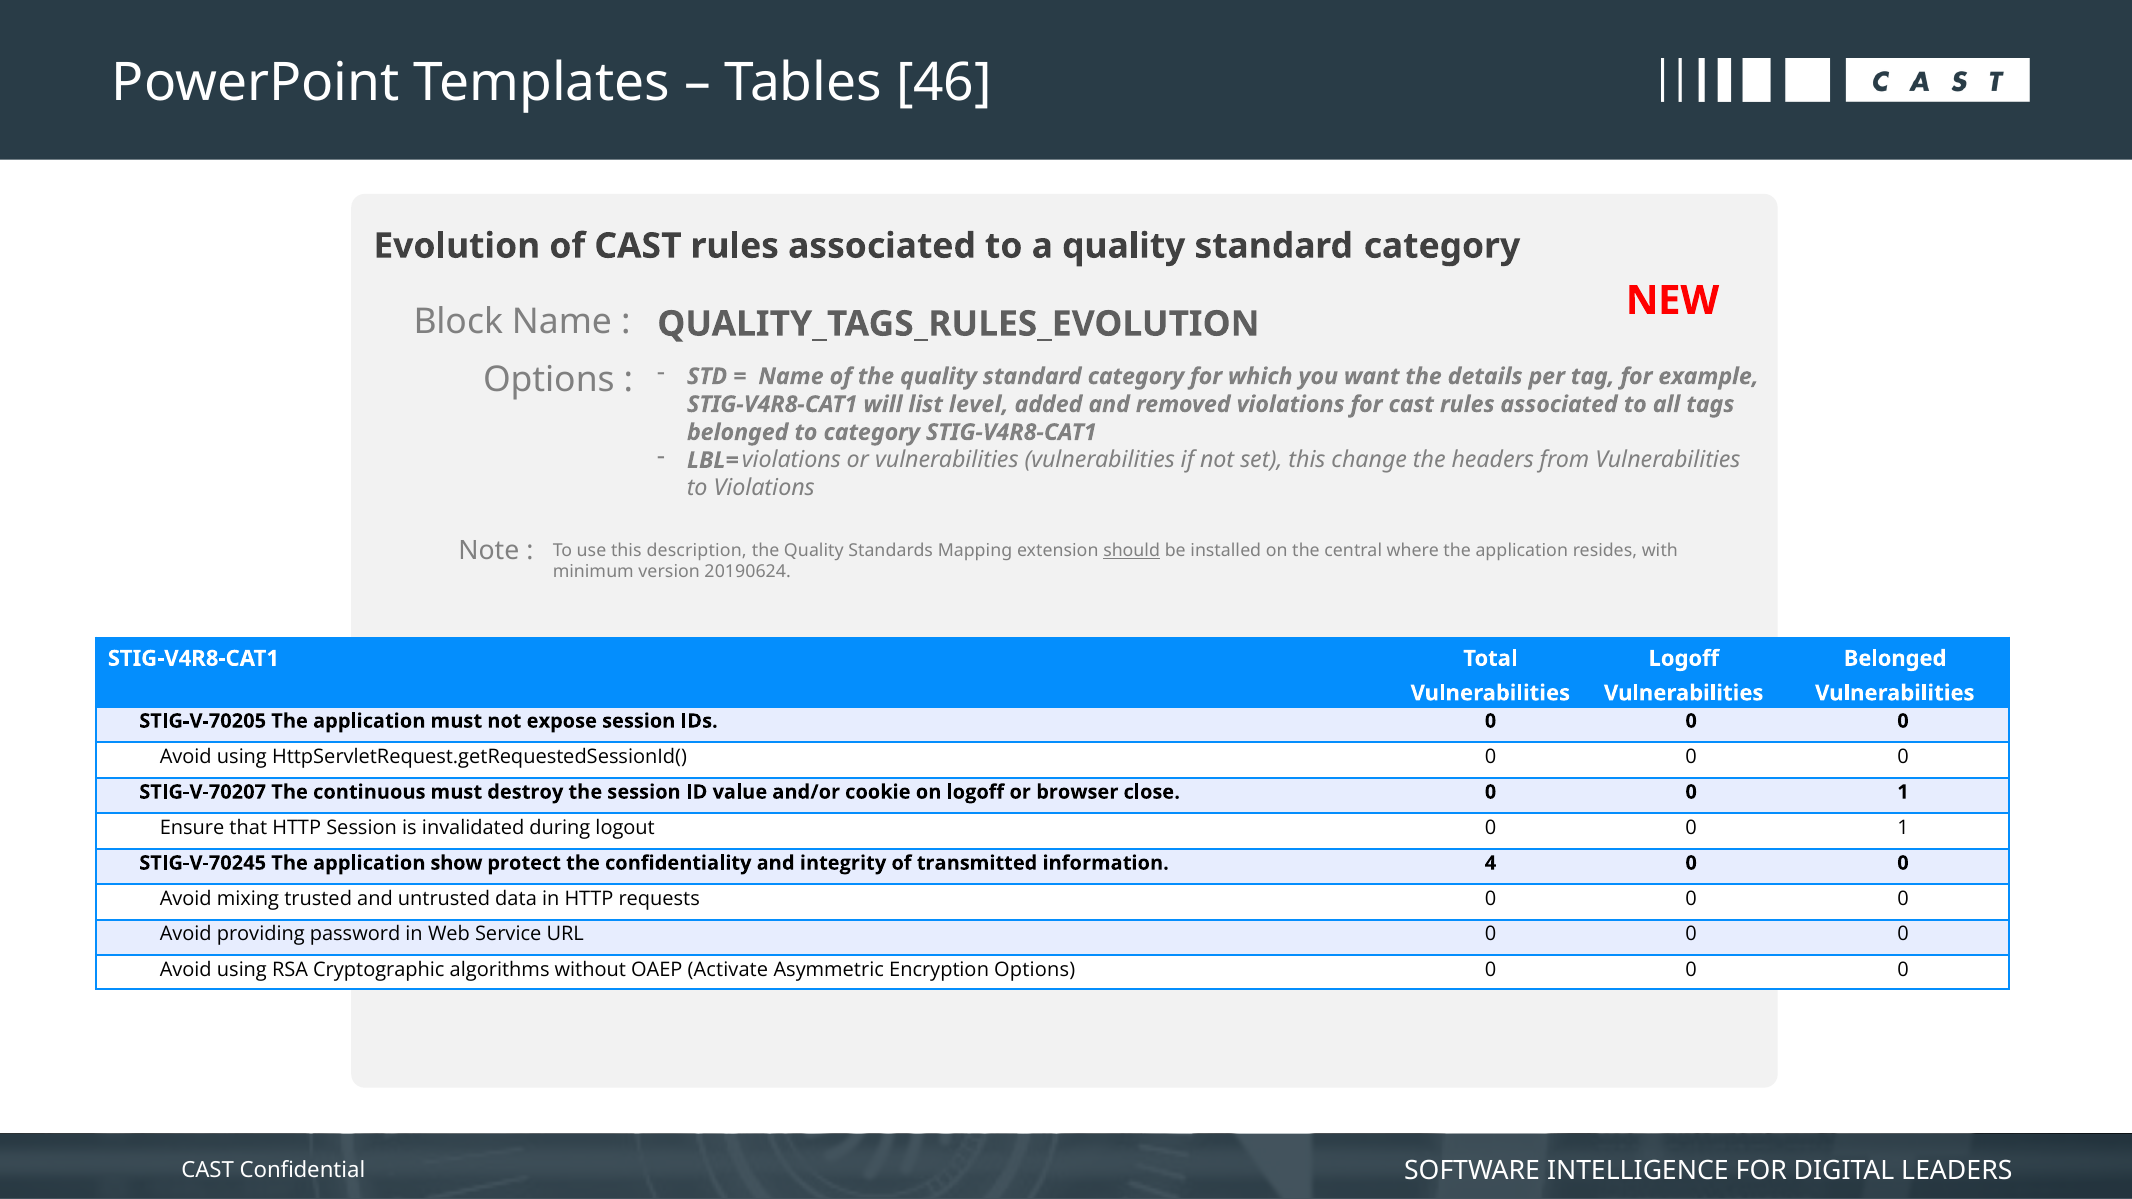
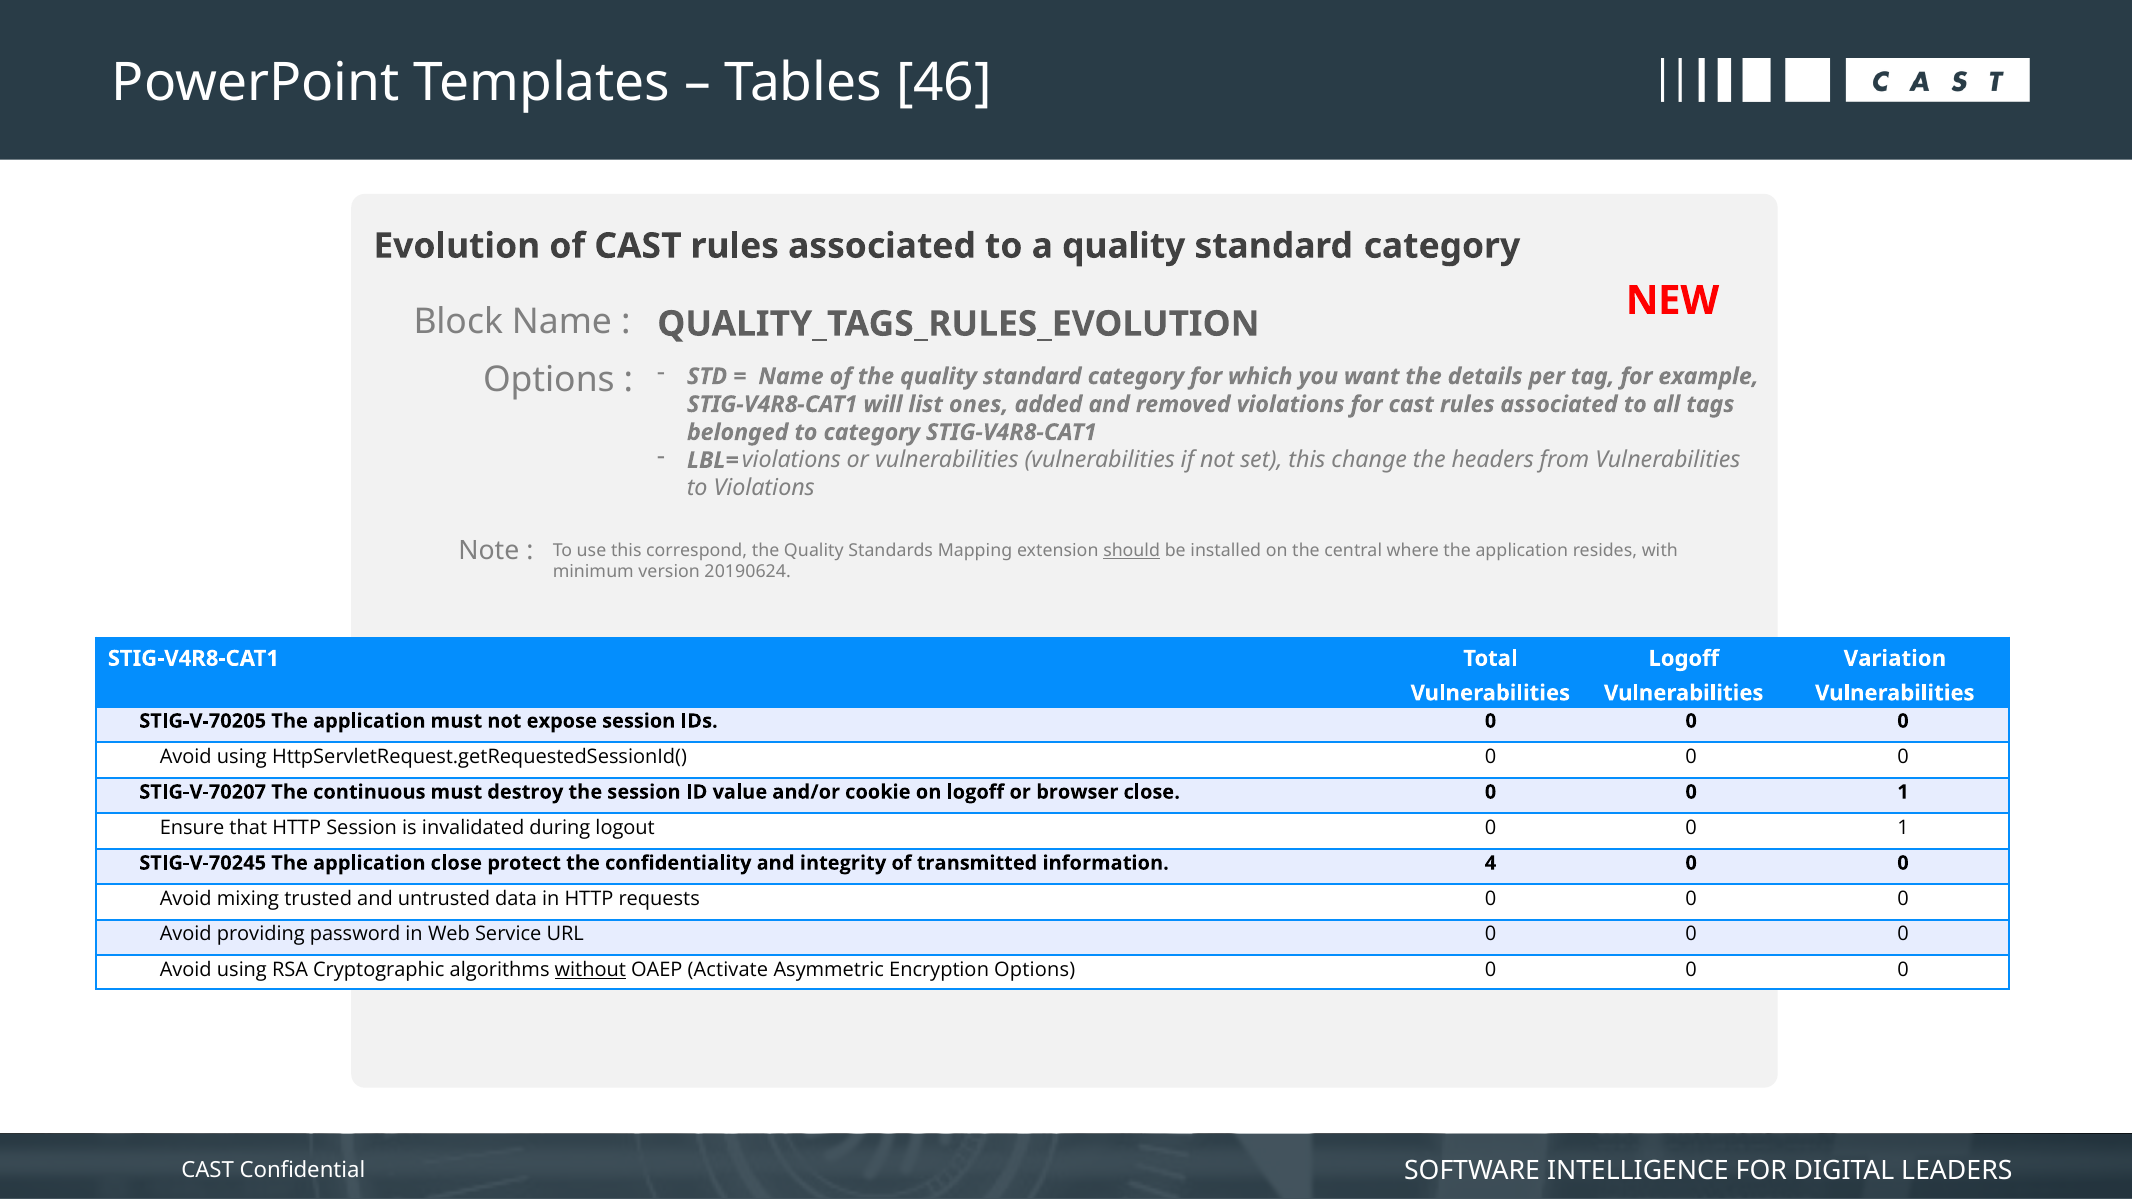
level: level -> ones (979, 404)
description: description -> correspond (697, 551)
Belonged: Belonged -> Variation (1895, 659)
application show: show -> close (456, 863)
without underline: none -> present (590, 970)
